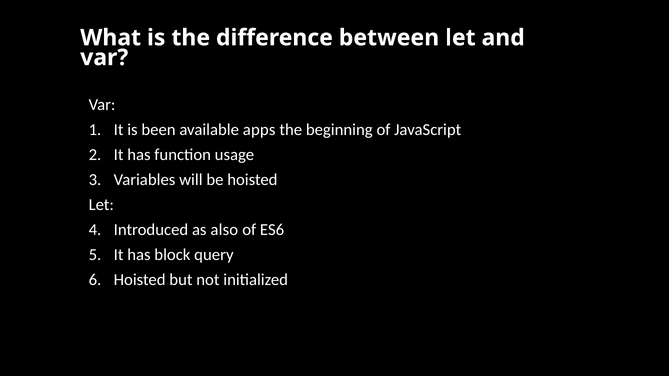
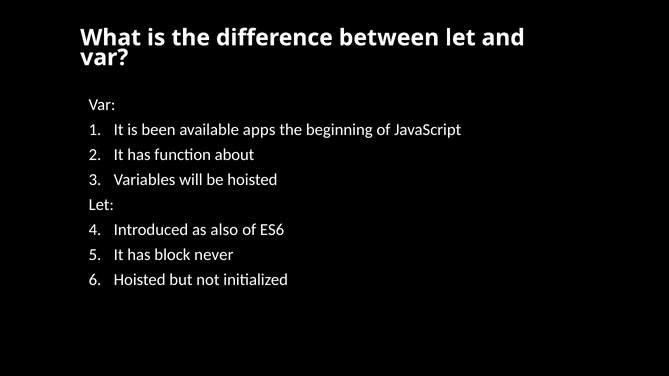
usage: usage -> about (235, 155)
query: query -> never (214, 255)
